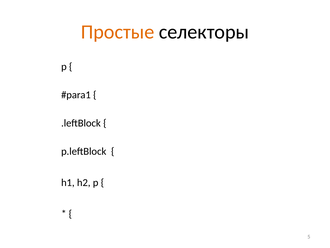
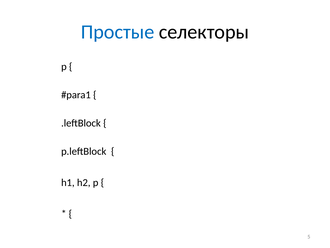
Простые colour: orange -> blue (118, 32)
